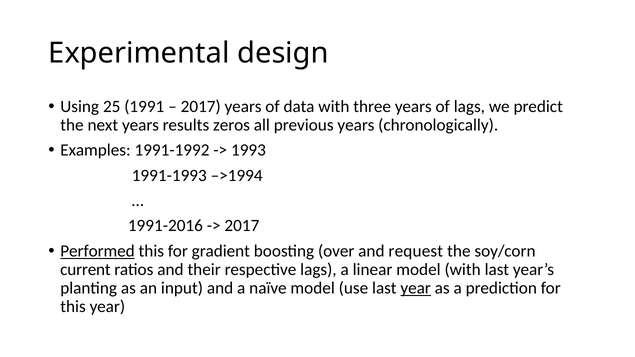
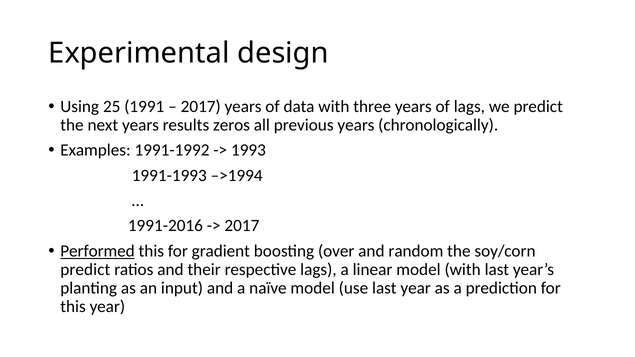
request: request -> random (416, 251)
current: current -> predict (85, 270)
year underline: present -> none (416, 288)
